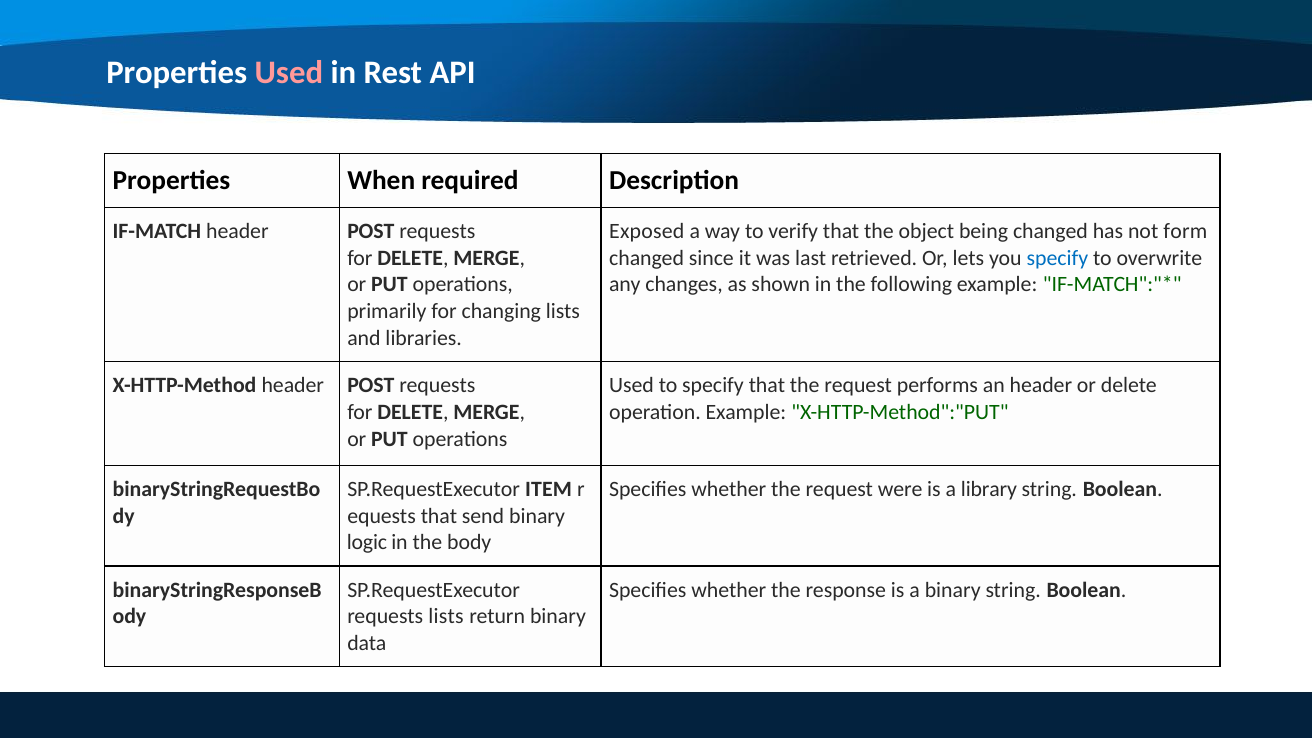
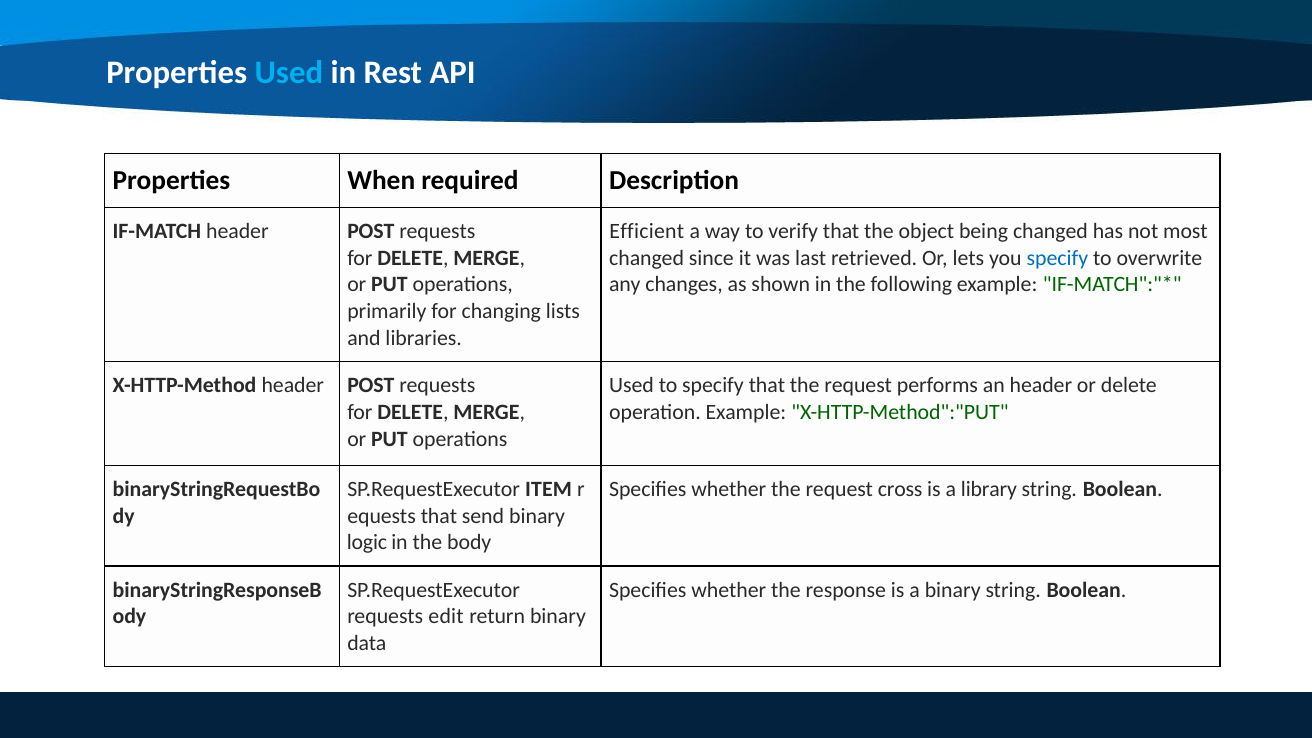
Used colour: pink -> light blue (289, 73)
Exposed: Exposed -> Efficient (647, 231)
form: form -> most (1185, 231)
were: were -> cross (900, 489)
requests lists: lists -> edit (446, 617)
